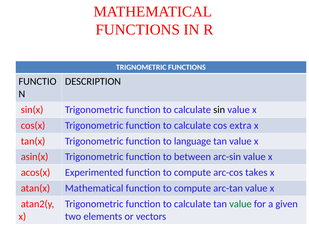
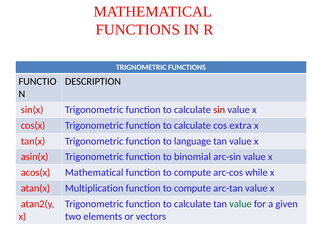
sin colour: black -> red (219, 110)
between: between -> binomial (192, 157)
acos(x Experimented: Experimented -> Mathematical (94, 172)
takes: takes -> while (256, 172)
atan(x Mathematical: Mathematical -> Multiplication (94, 188)
